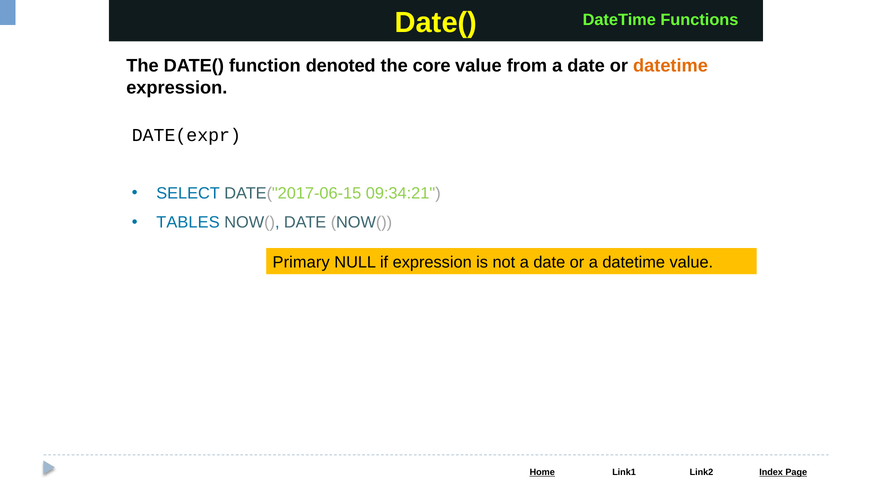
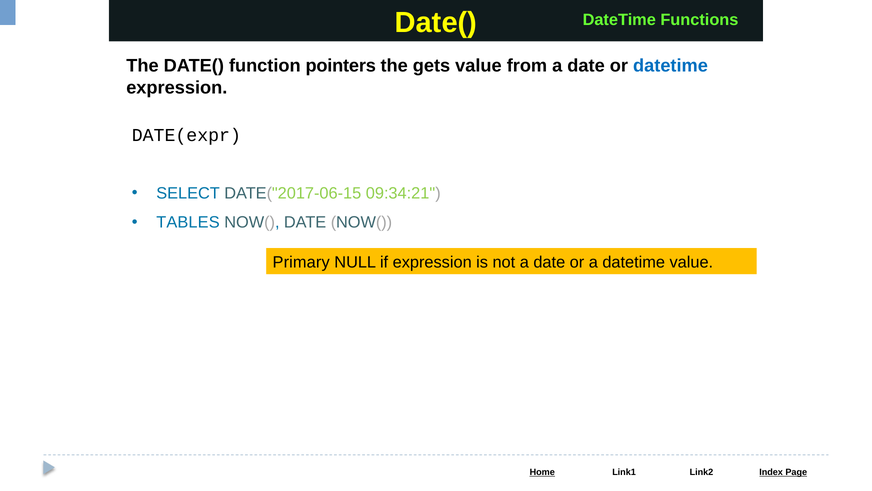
denoted: denoted -> pointers (341, 66)
core: core -> gets (431, 66)
datetime colour: orange -> blue (670, 66)
